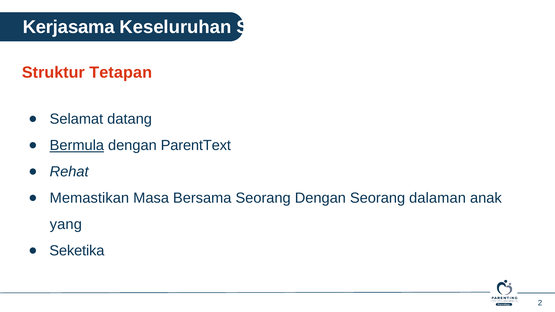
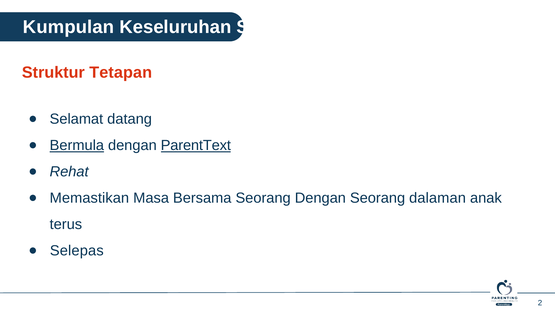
Kerjasama: Kerjasama -> Kumpulan (69, 27)
ParentText underline: none -> present (196, 146)
yang: yang -> terus (66, 225)
Seketika: Seketika -> Selepas (77, 251)
